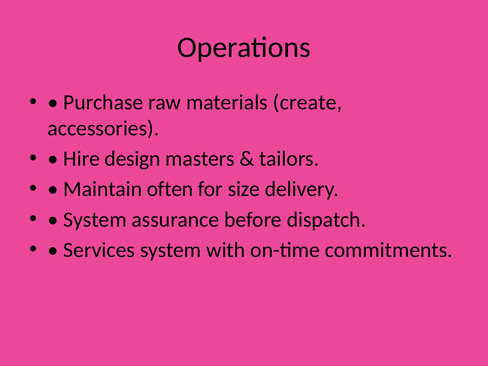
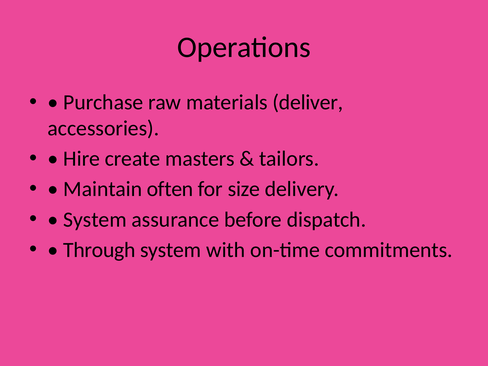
create: create -> deliver (308, 102)
design: design -> create (133, 159)
Services: Services -> Through (99, 250)
